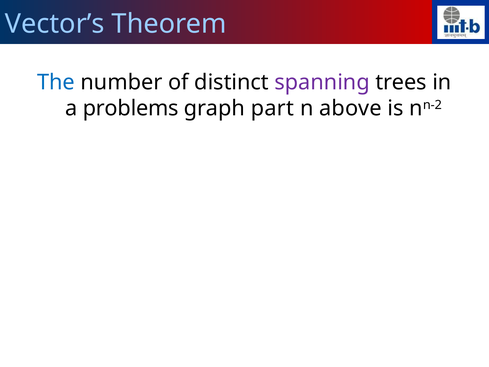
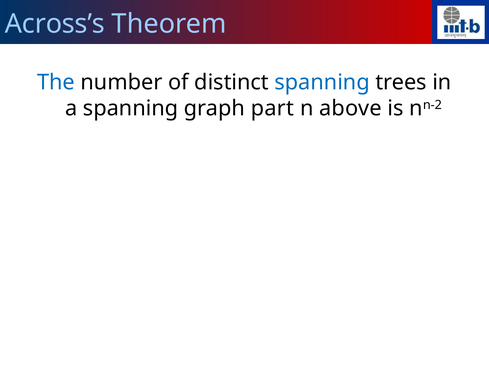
Vector’s: Vector’s -> Across’s (55, 24)
spanning colour: purple -> blue (322, 82)
a problems: problems -> spanning (131, 108)
